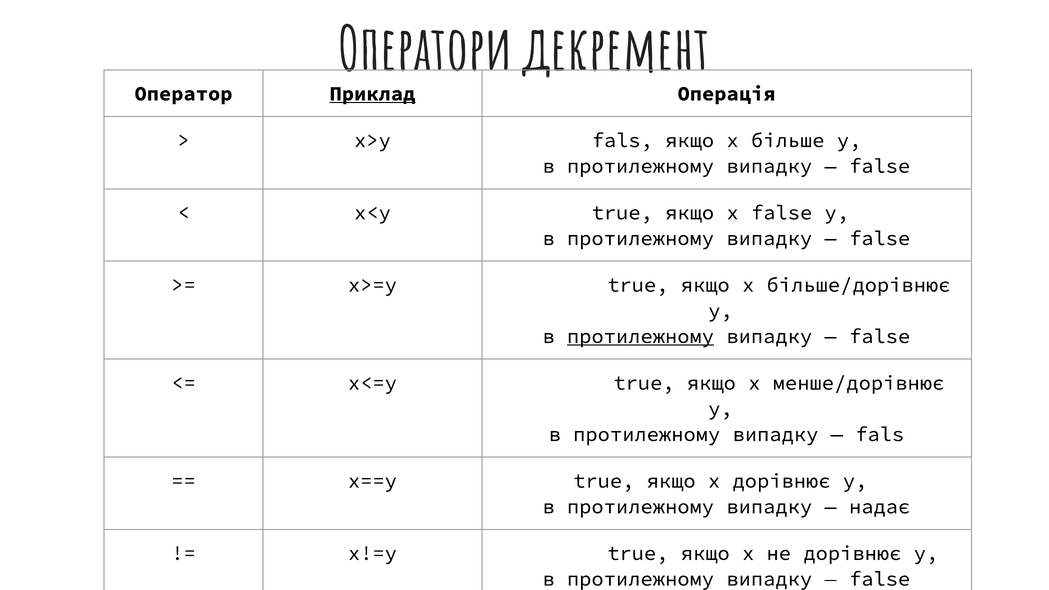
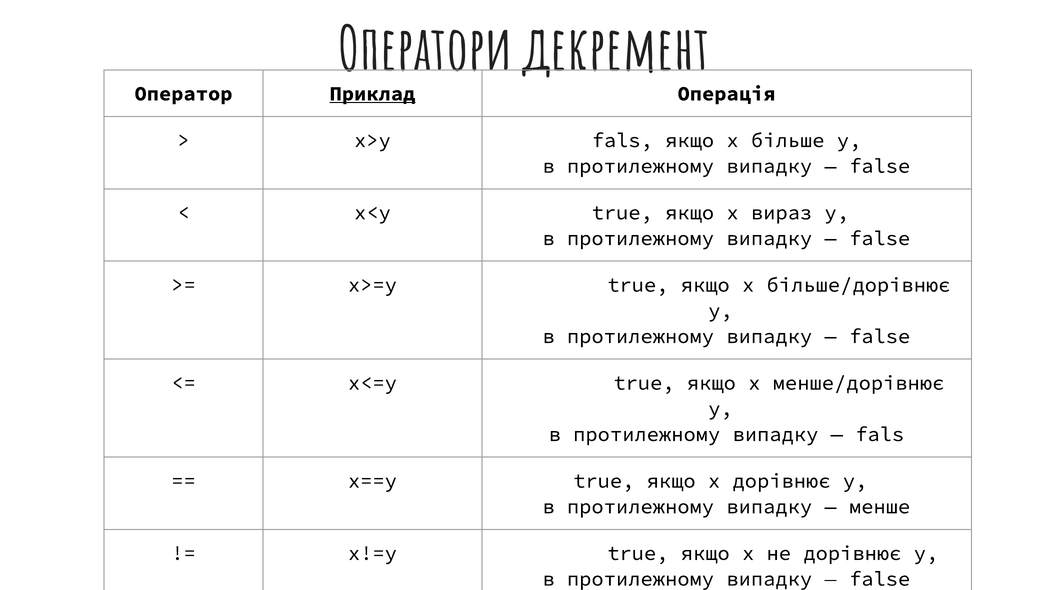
x false: false -> вираз (782, 213)
протилежному underline: present -> none (640, 336)
надає: надає -> менше (880, 507)
